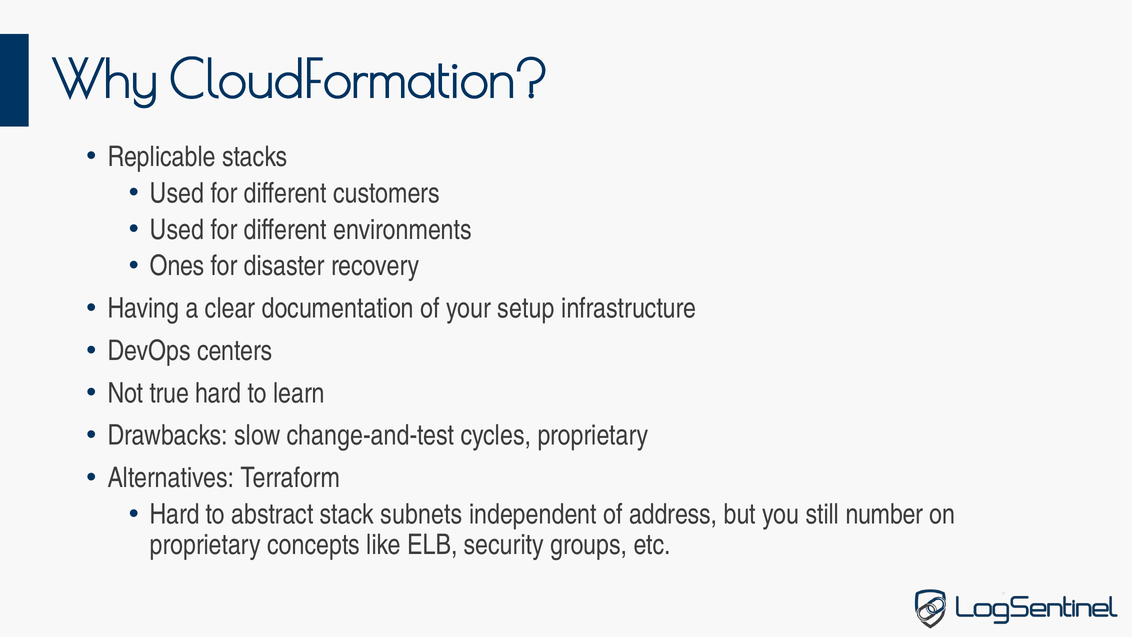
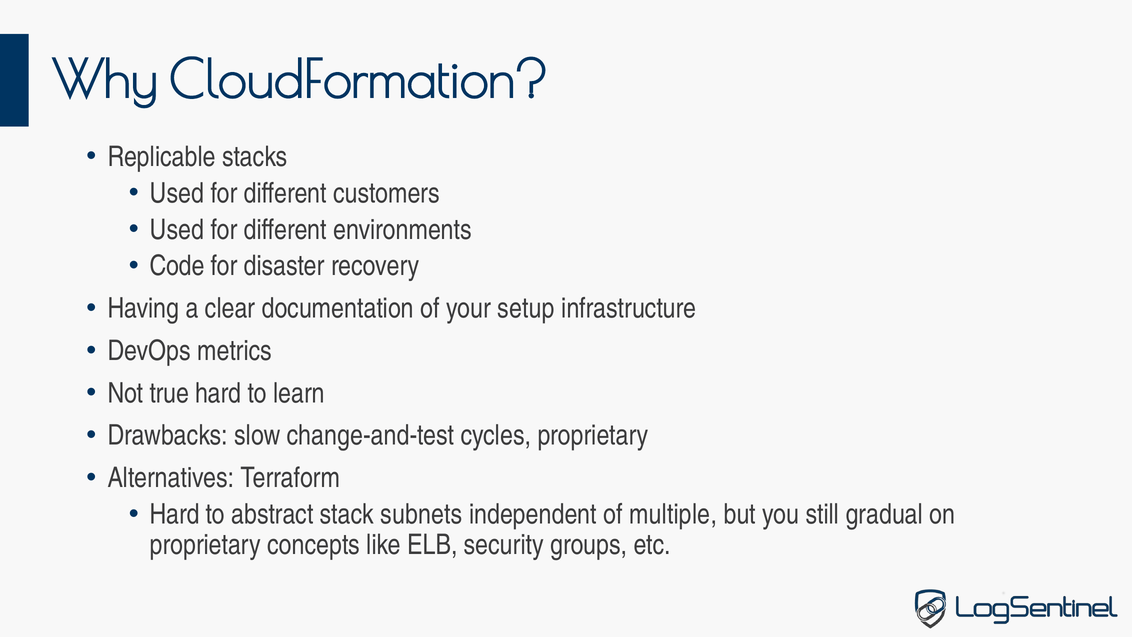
Ones: Ones -> Code (177, 266)
centers: centers -> metrics (235, 351)
address: address -> multiple (673, 514)
number: number -> gradual (884, 514)
